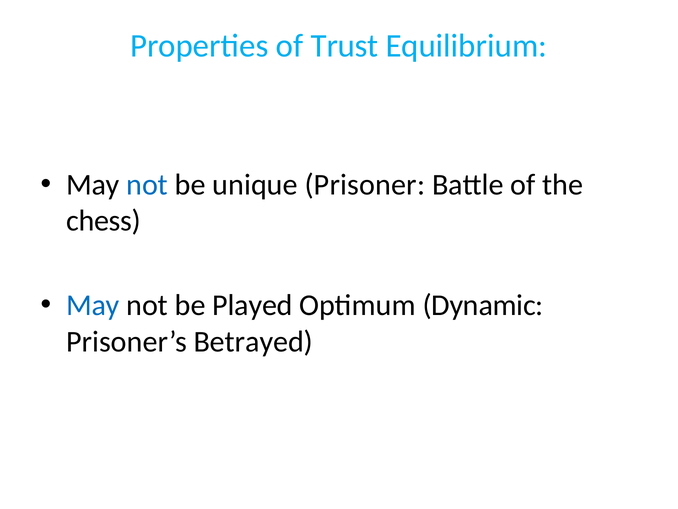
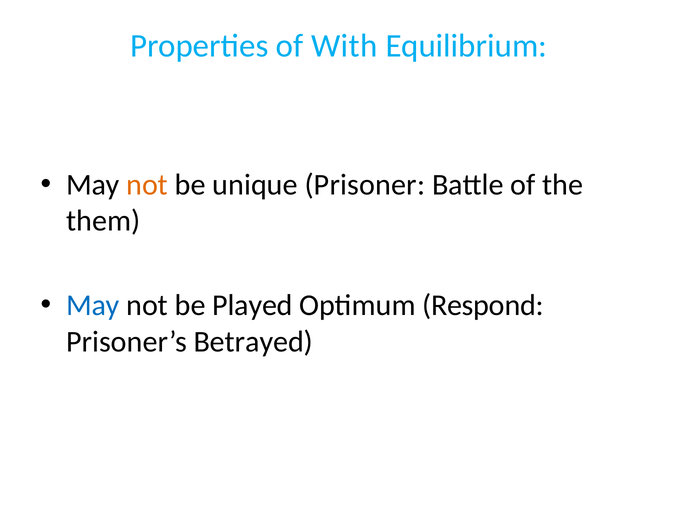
Trust: Trust -> With (344, 46)
not colour: blue -> orange (147, 184)
chess: chess -> them (103, 221)
Dynamic: Dynamic -> Respond (483, 305)
